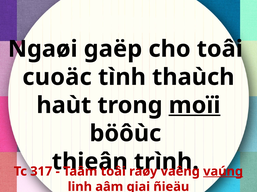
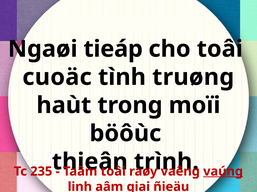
gaëp: gaëp -> tieáp (113, 49)
thaùch: thaùch -> truøng (193, 77)
moïi underline: present -> none (195, 106)
317: 317 -> 235 (41, 172)
